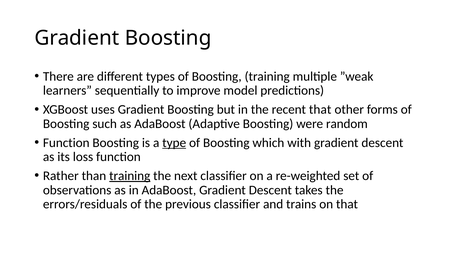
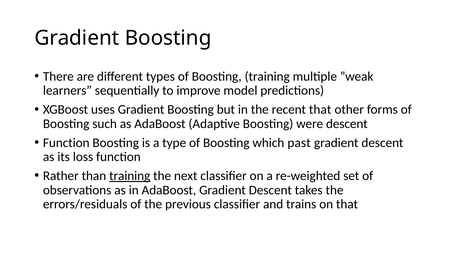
were random: random -> descent (347, 124)
type underline: present -> none (174, 143)
with: with -> past (299, 143)
